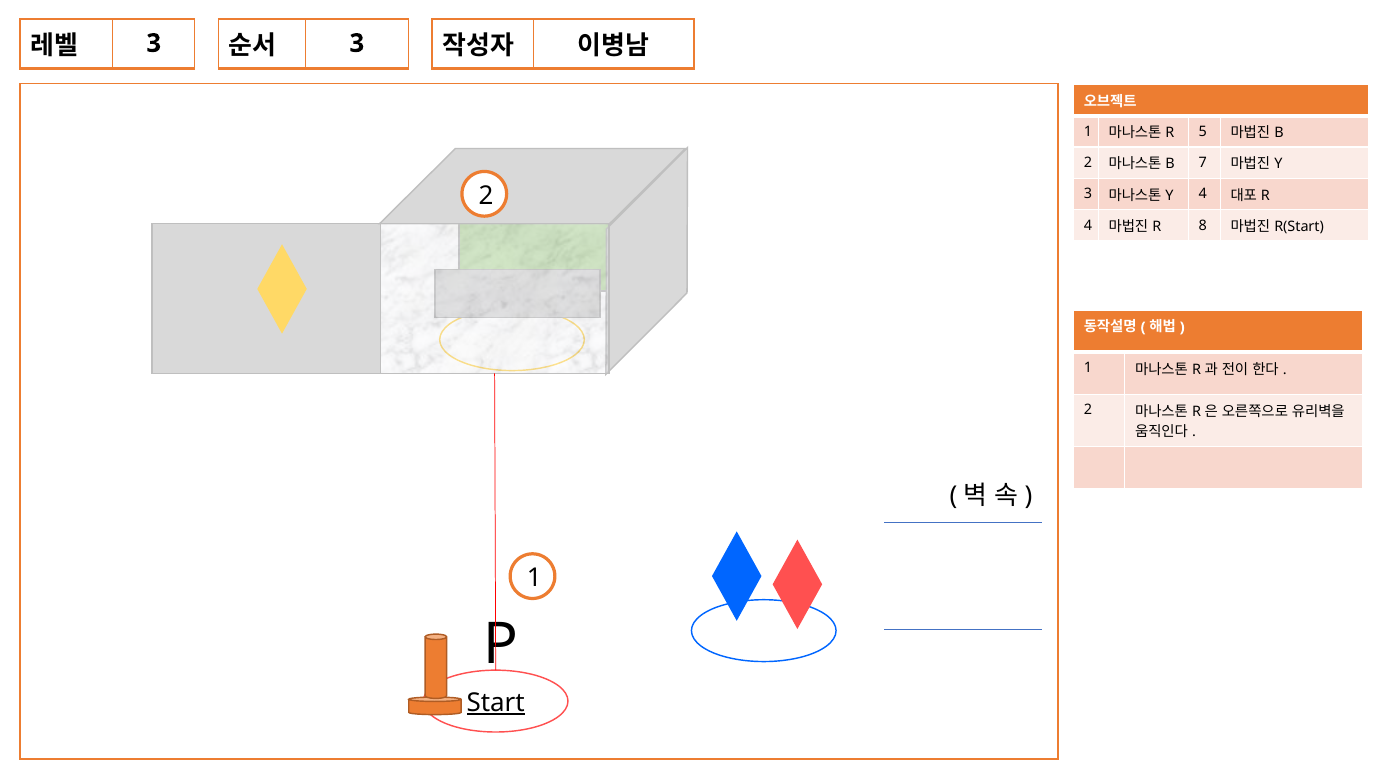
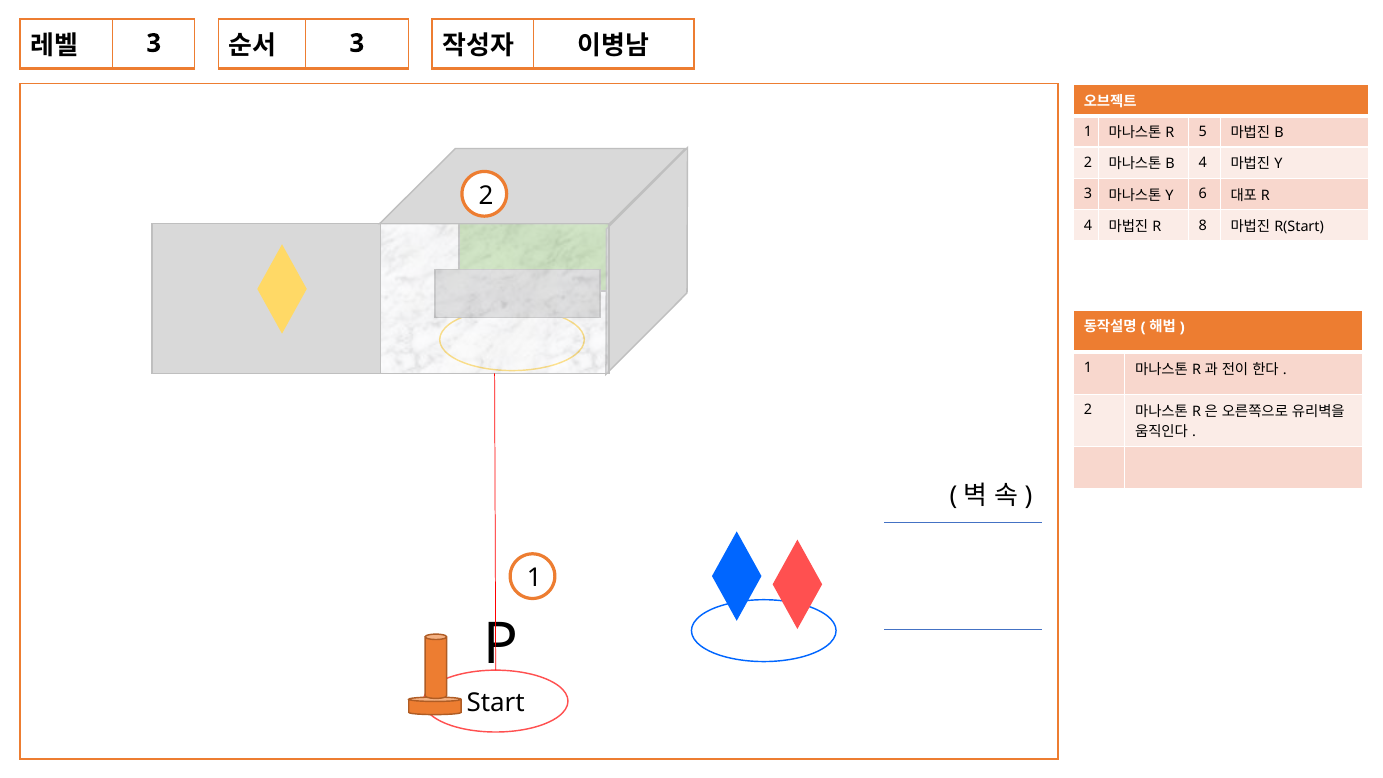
7: 7 -> 4 (1203, 163)
4: 4 -> 6 (1203, 194)
Start underline: present -> none (496, 703)
